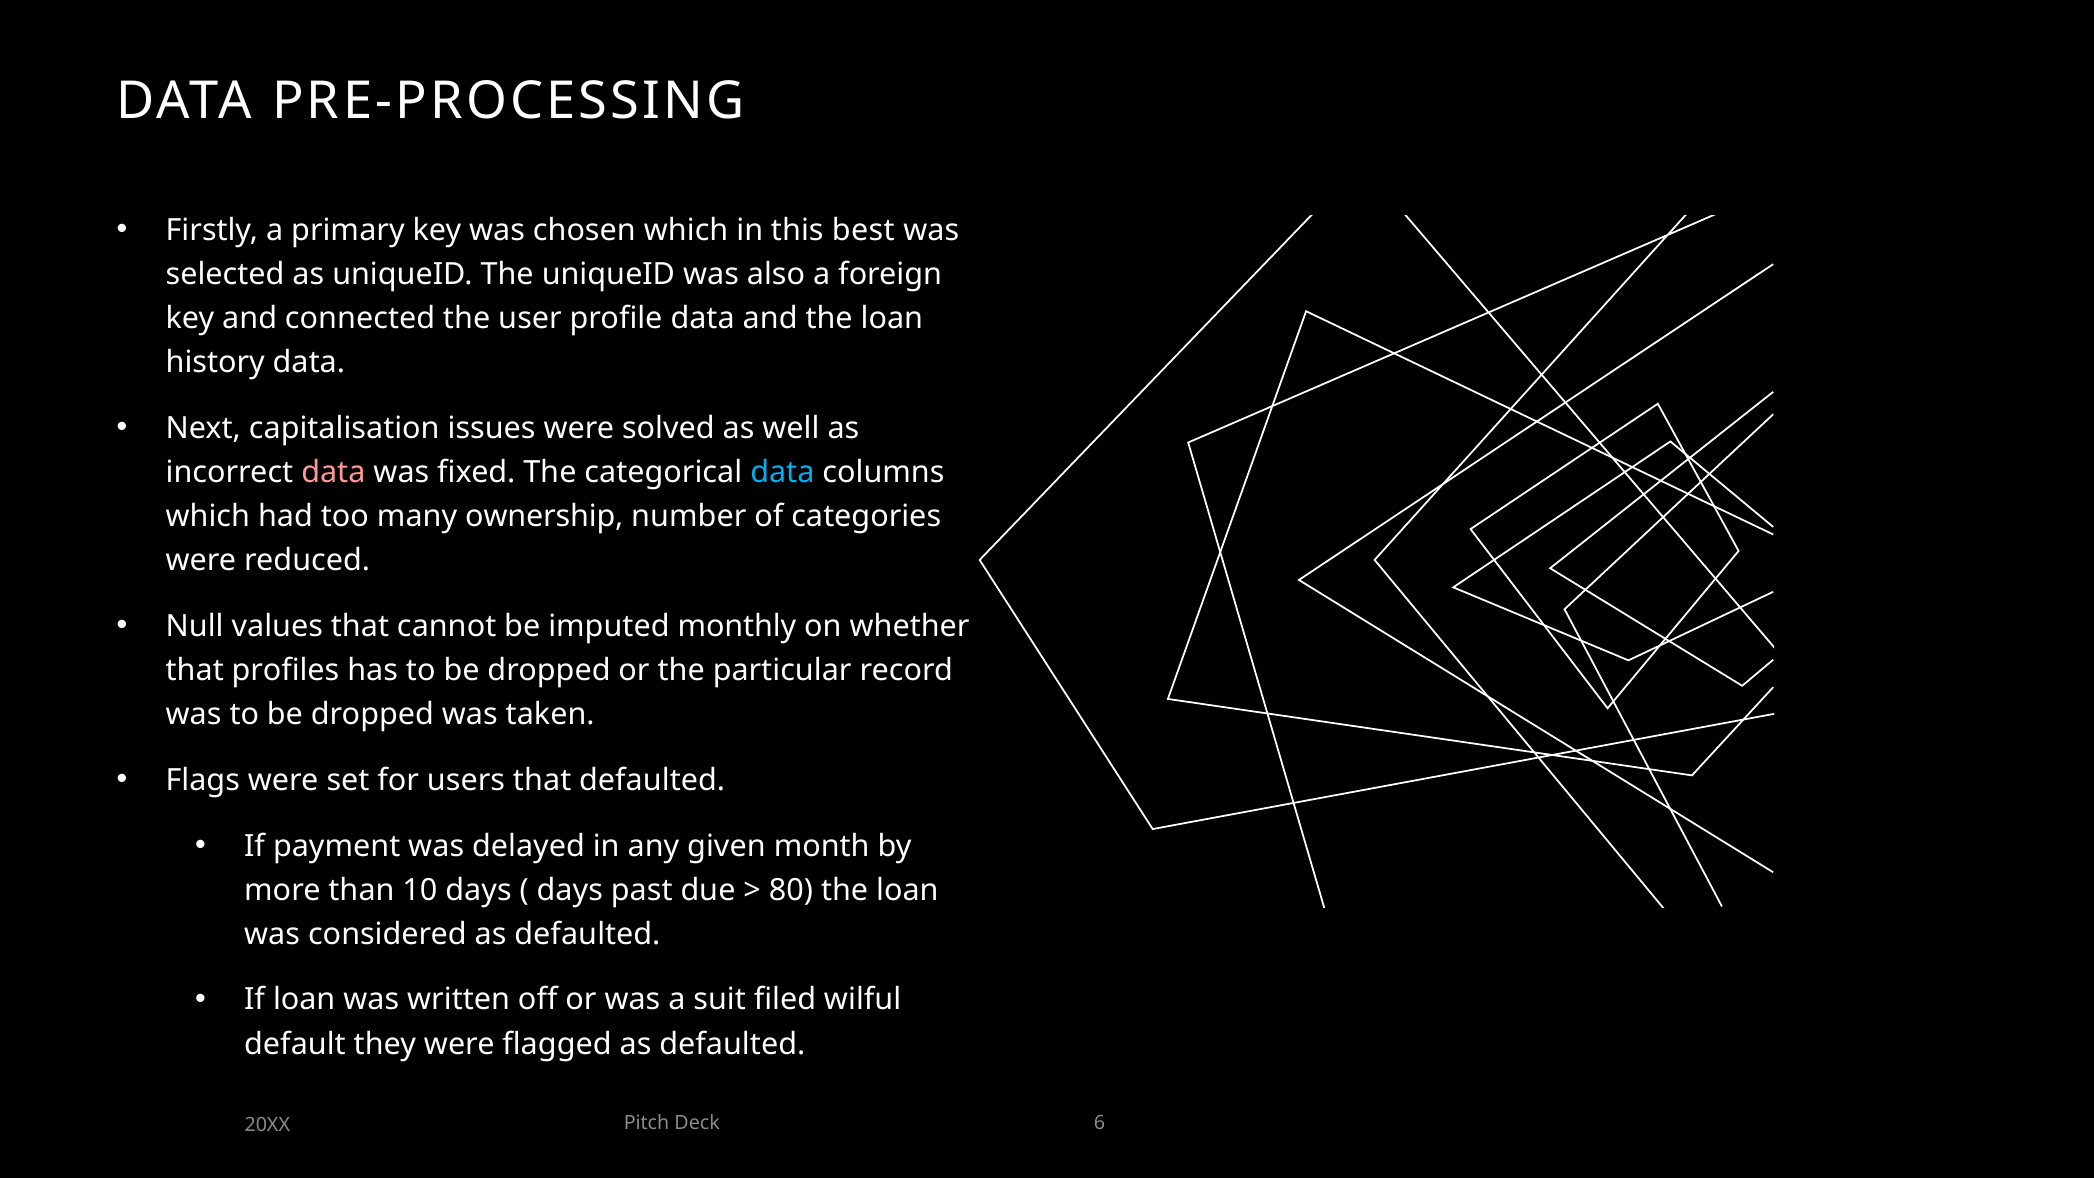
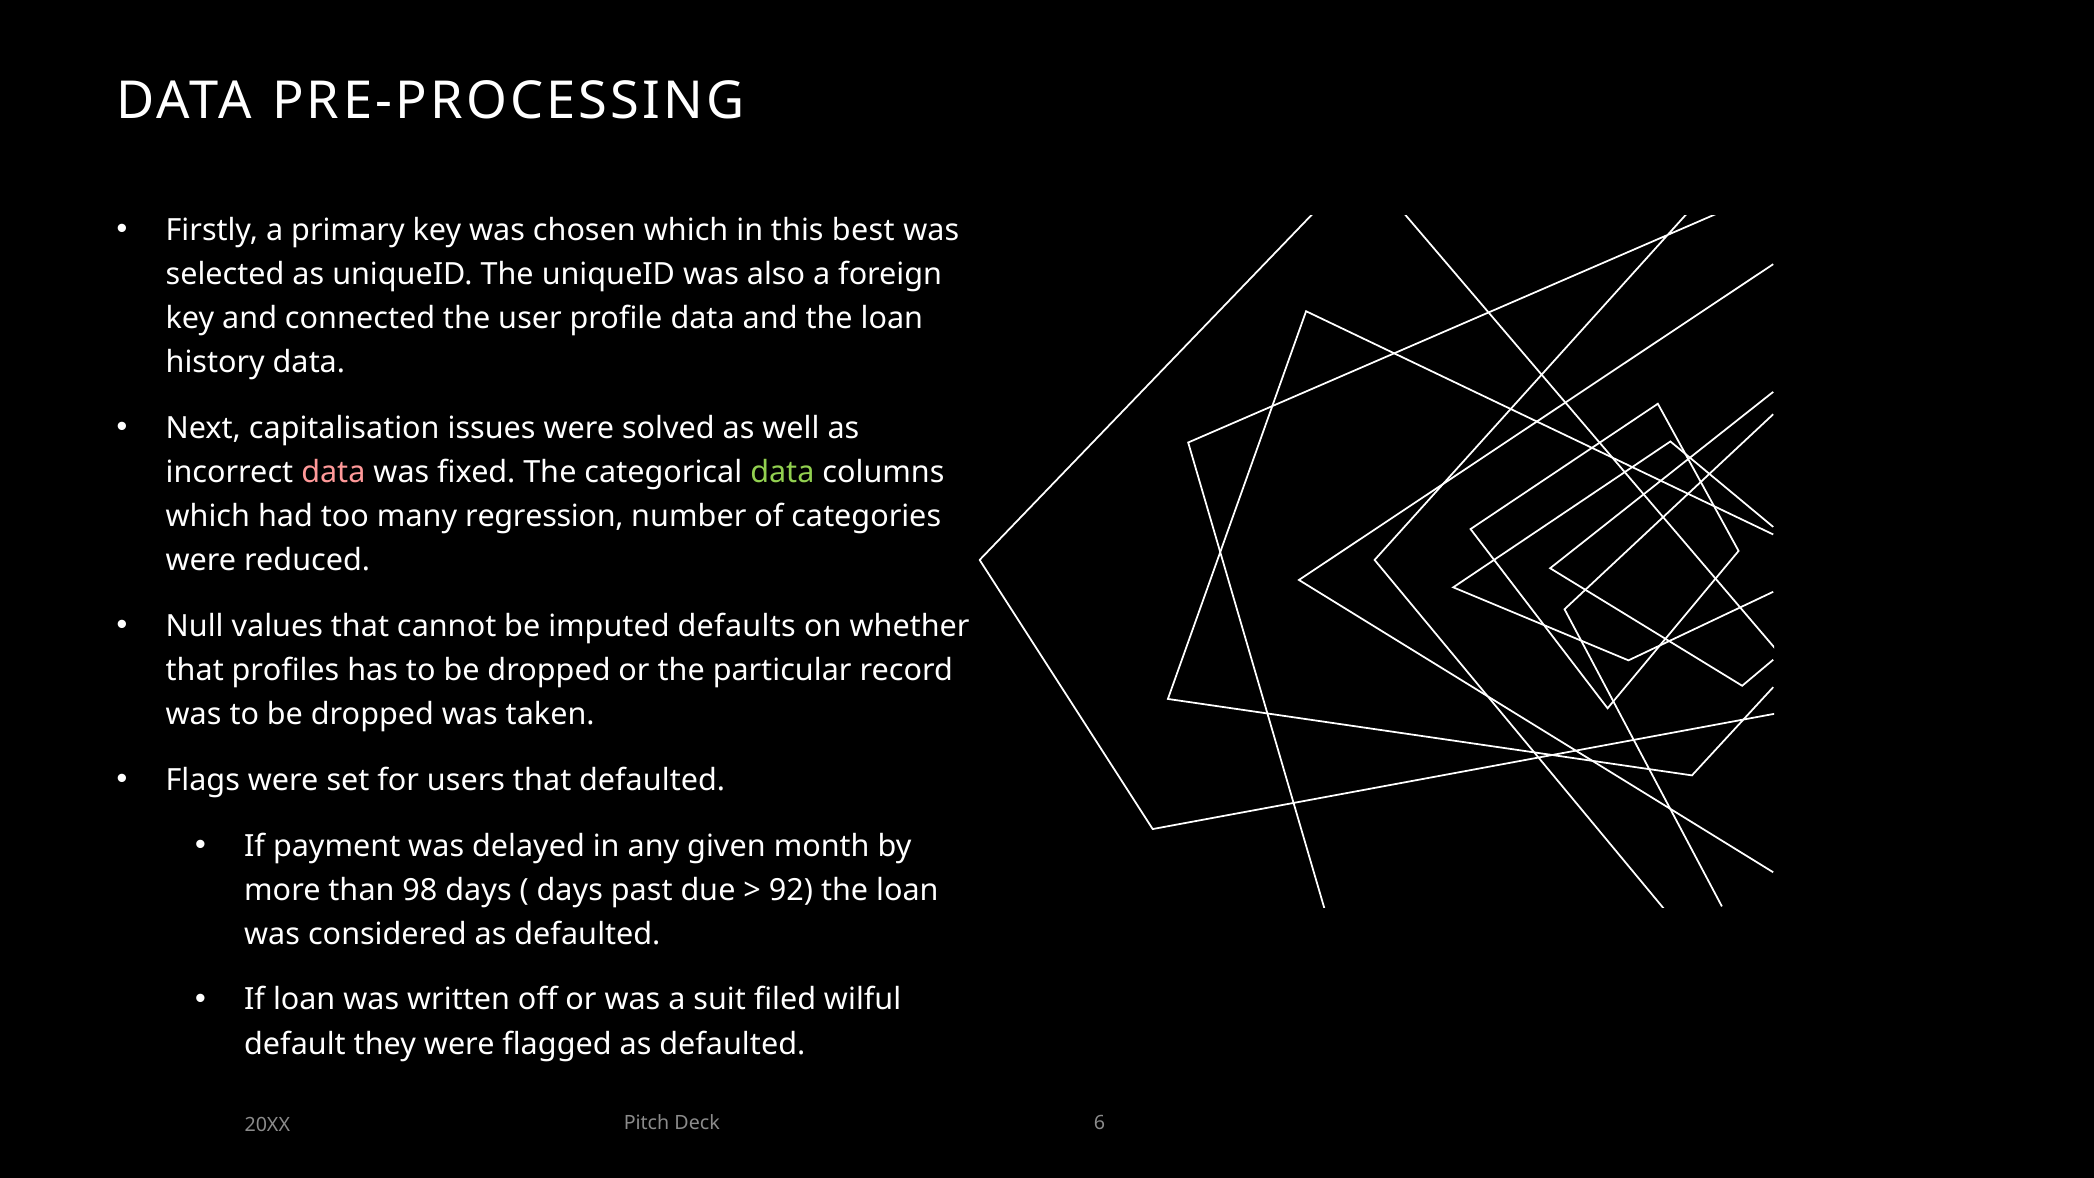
data colour: light blue -> light green (782, 472)
ownership: ownership -> regression (544, 516)
monthly: monthly -> defaults (737, 626)
10: 10 -> 98 (420, 890)
80: 80 -> 92 (791, 890)
